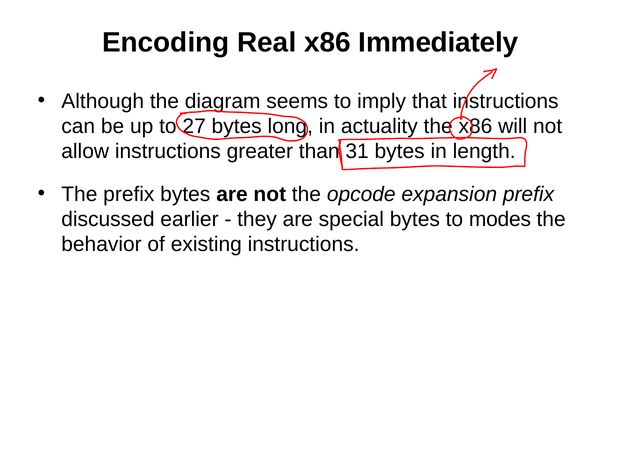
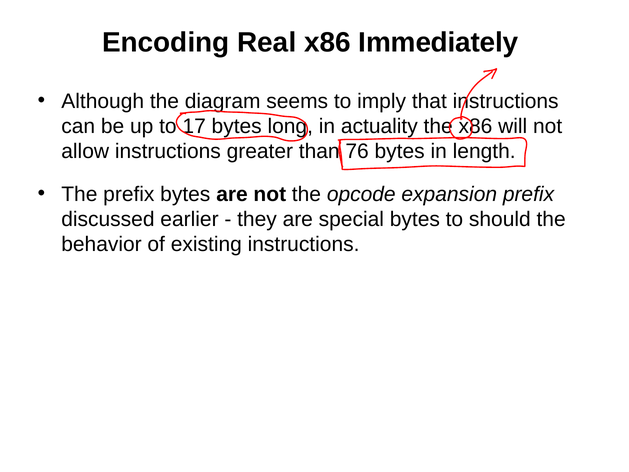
27: 27 -> 17 (194, 126)
31: 31 -> 76 (357, 151)
modes: modes -> should (500, 219)
